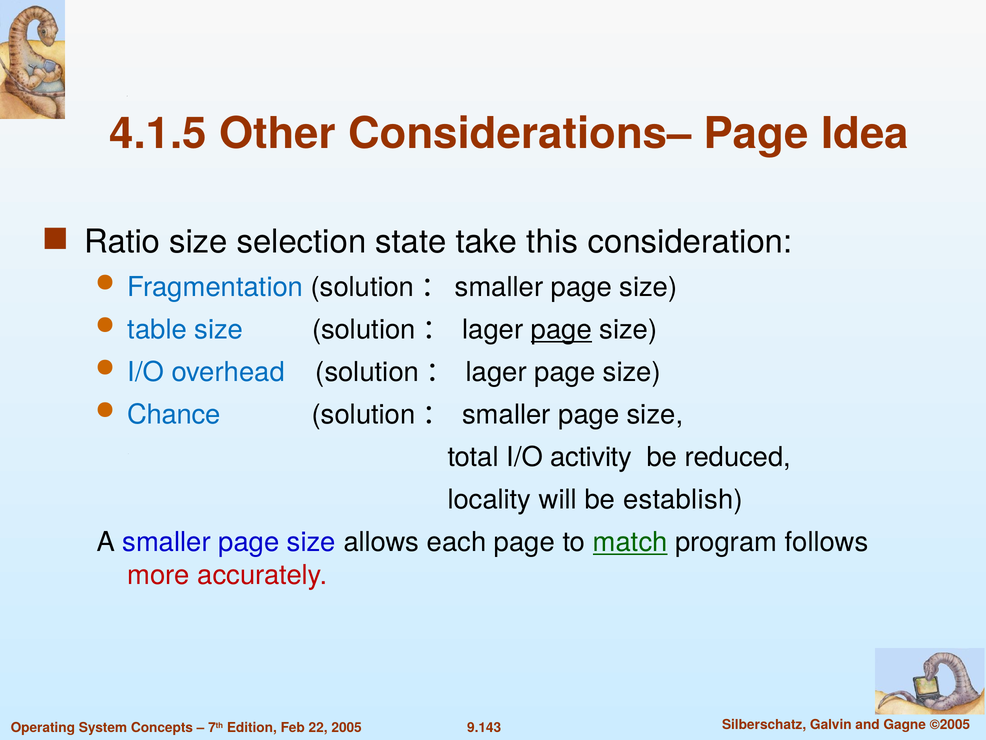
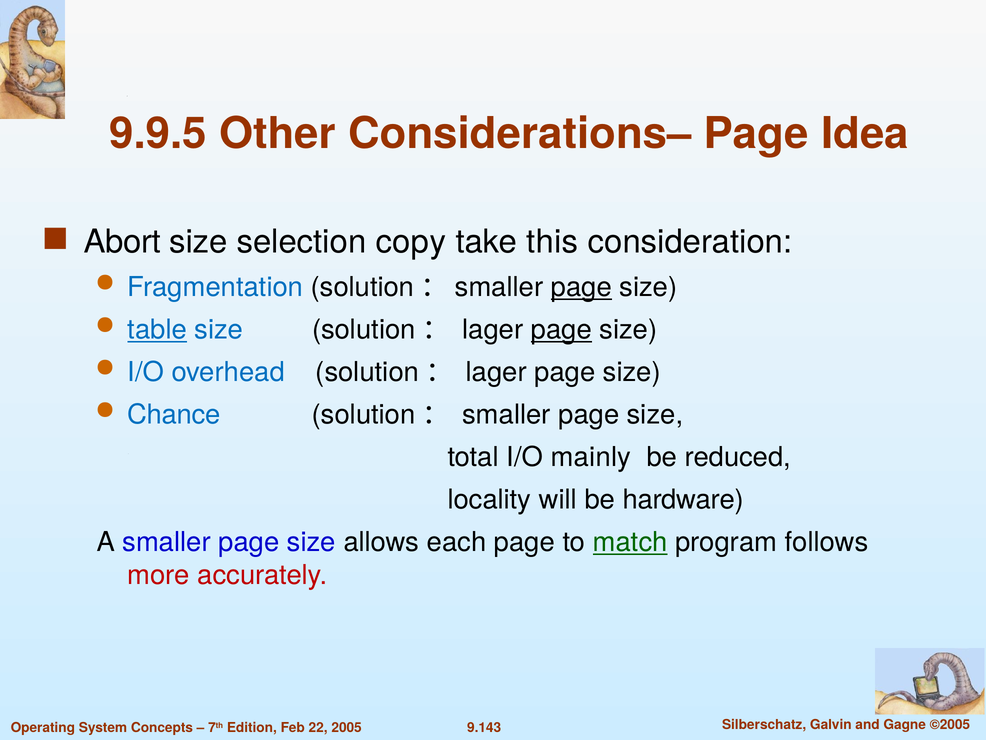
4.1.5: 4.1.5 -> 9.9.5 (158, 134)
Ratio: Ratio -> Abort (122, 242)
state: state -> copy (411, 242)
page underline: none -> present (581, 287)
table underline: none -> present (157, 330)
activity: activity -> mainly (591, 457)
establish: establish -> hardware (683, 499)
